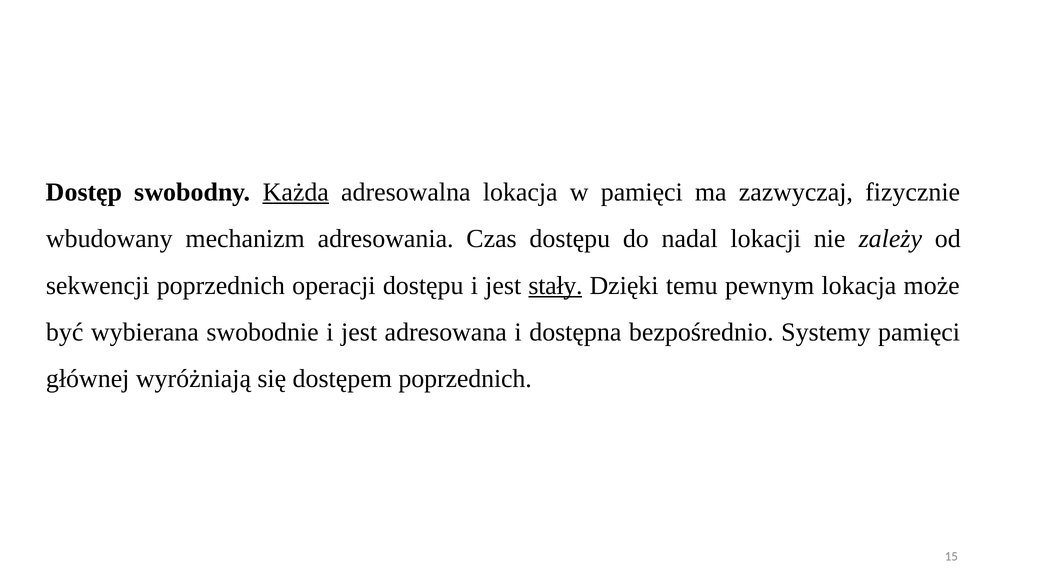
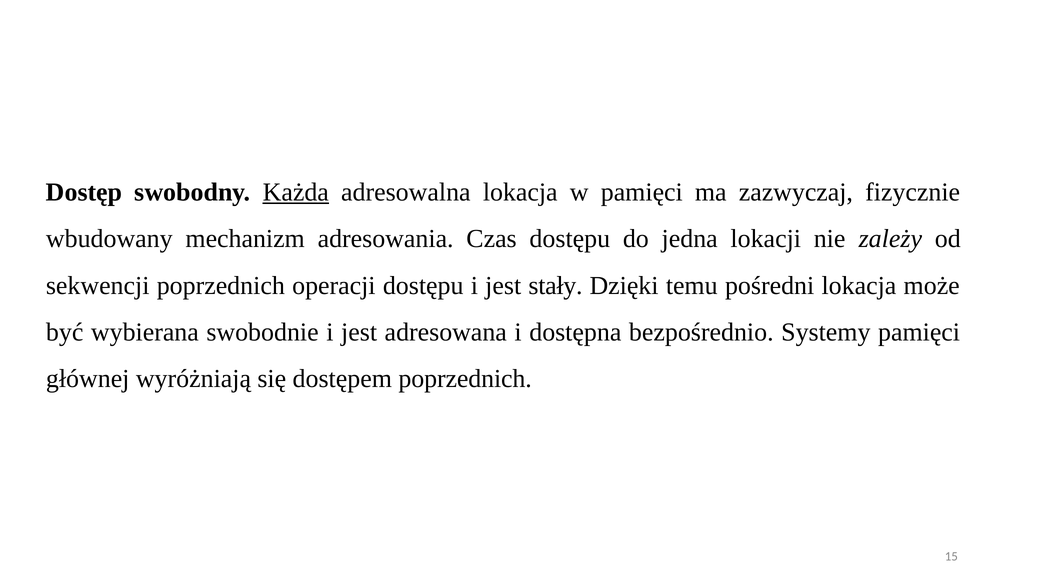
nadal: nadal -> jedna (690, 239)
stały underline: present -> none (555, 286)
pewnym: pewnym -> pośredni (770, 286)
